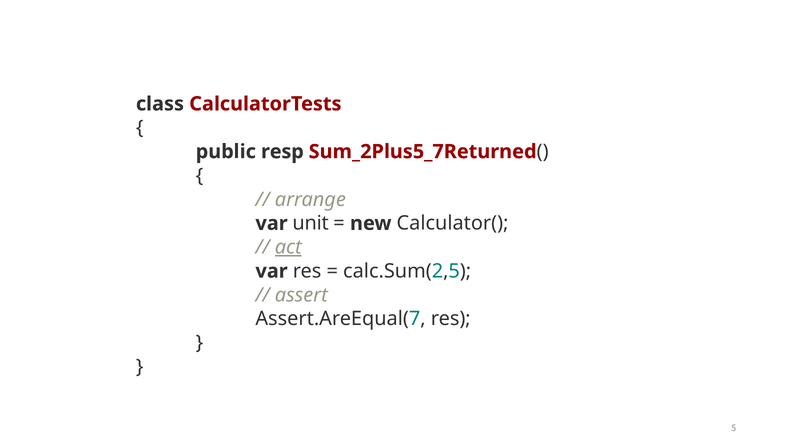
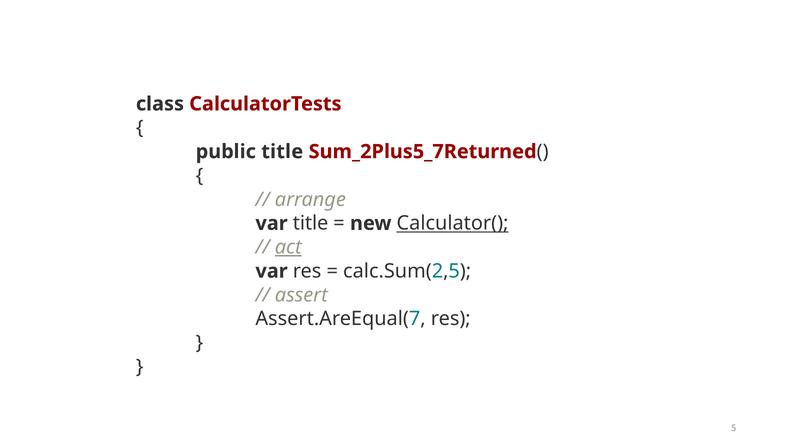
public resp: resp -> title (282, 152)
var unit: unit -> title (311, 223)
Calculator( underline: none -> present (453, 223)
